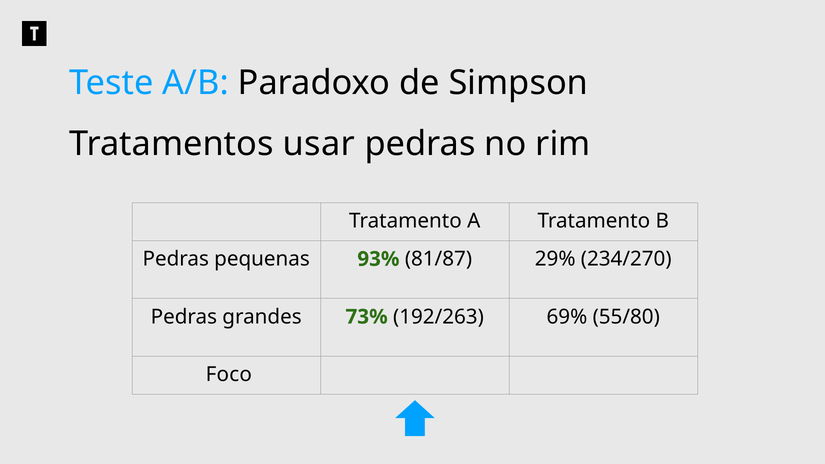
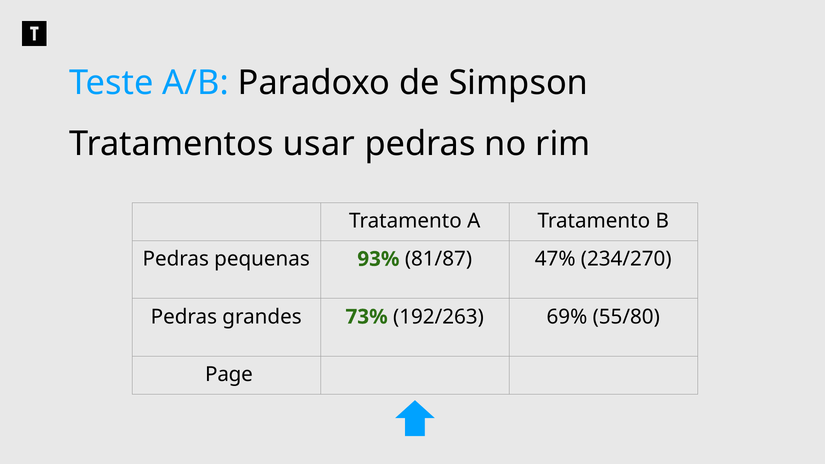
29%: 29% -> 47% (555, 259)
Foco: Foco -> Page (229, 375)
